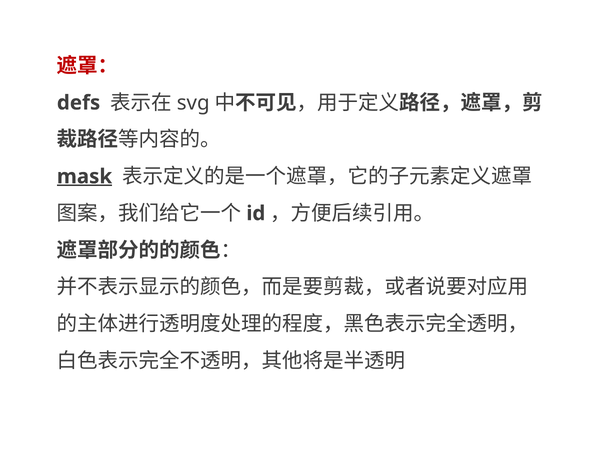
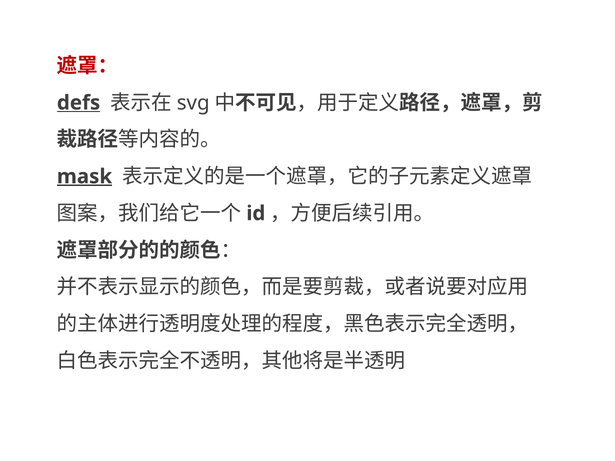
defs underline: none -> present (79, 103)
